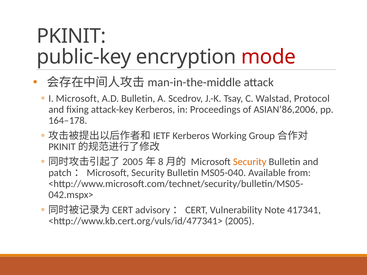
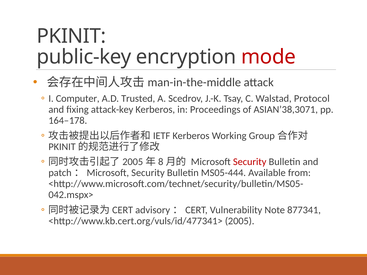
I Microsoft: Microsoft -> Computer (78, 99)
A.D Bulletin: Bulletin -> Trusted (138, 99)
ASIAN’86,2006: ASIAN’86,2006 -> ASIAN’38,3071 (286, 110)
Security colour: orange -> red (250, 162)
MS05-040: MS05-040 -> MS05-444 (223, 173)
417341: 417341 -> 877341 (304, 210)
